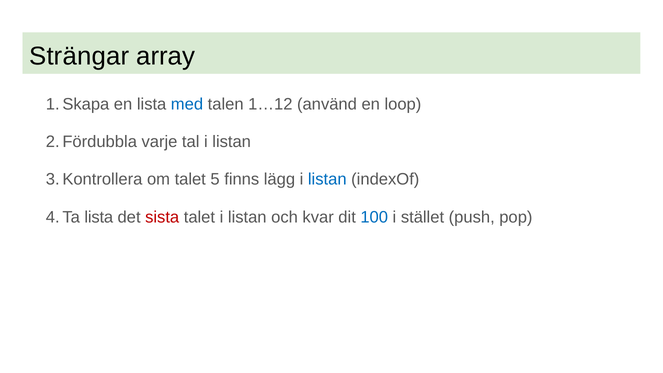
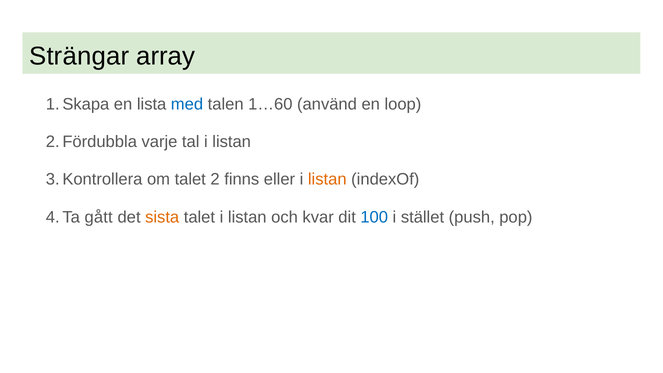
1…12: 1…12 -> 1…60 (270, 104)
5: 5 -> 2 (215, 179)
lägg: lägg -> eller (279, 179)
listan colour: blue -> orange (327, 179)
lista: lista -> gått (99, 217)
sista colour: red -> orange (162, 217)
